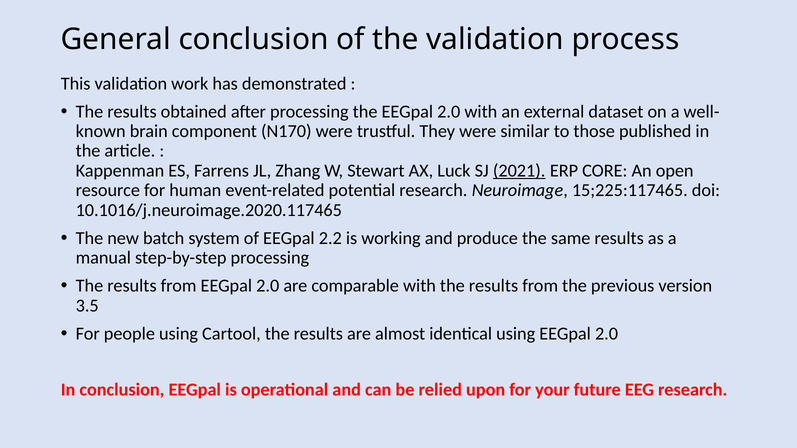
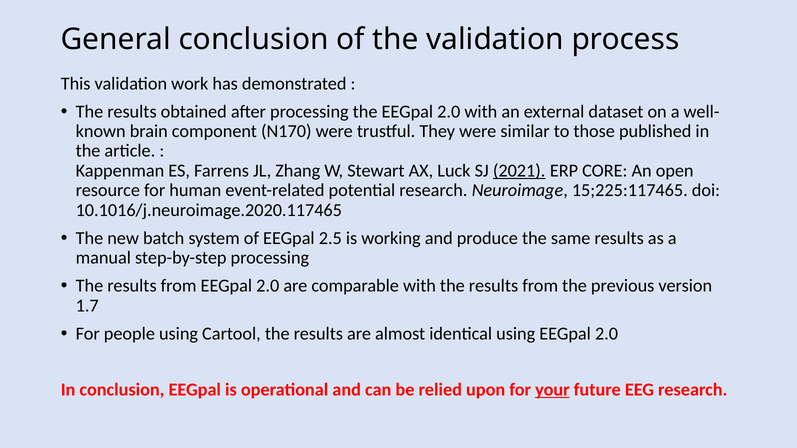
2.2: 2.2 -> 2.5 (330, 238)
3.5: 3.5 -> 1.7 (87, 306)
your underline: none -> present (552, 390)
